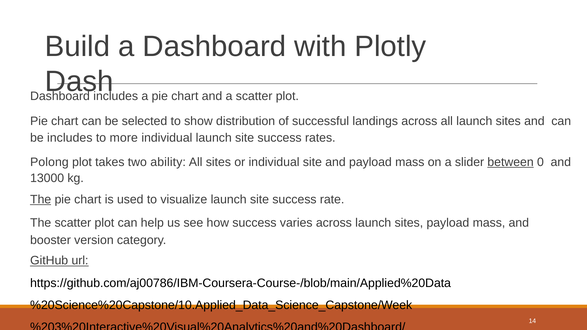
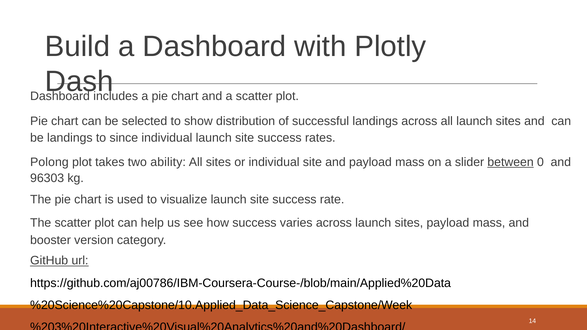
be includes: includes -> landings (70, 138)
more: more -> since (124, 138)
13000: 13000 -> 96303 (47, 178)
The underline: present -> none (41, 199)
